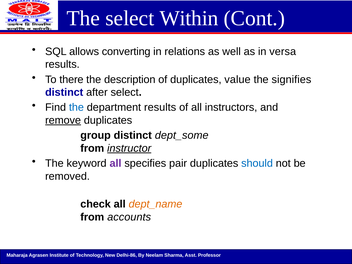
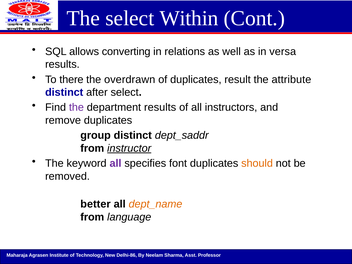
description: description -> overdrawn (130, 79)
value: value -> result (238, 79)
signifies: signifies -> attribute (291, 79)
the colour: blue -> purple (76, 107)
remove underline: present -> none (63, 120)
dept_some: dept_some -> dept_saddr (182, 135)
pair: pair -> font (178, 163)
should colour: blue -> orange (257, 163)
check: check -> better (96, 204)
accounts: accounts -> language (129, 217)
